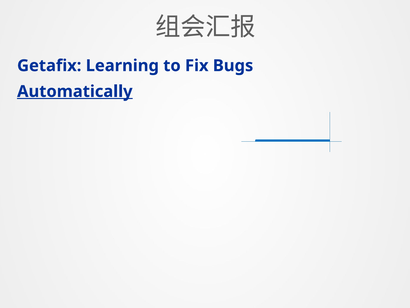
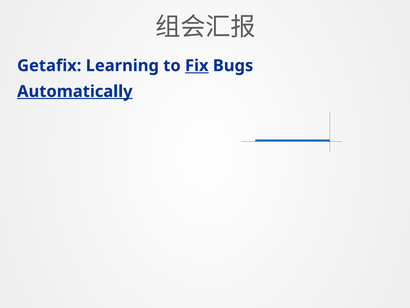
Fix underline: none -> present (197, 66)
